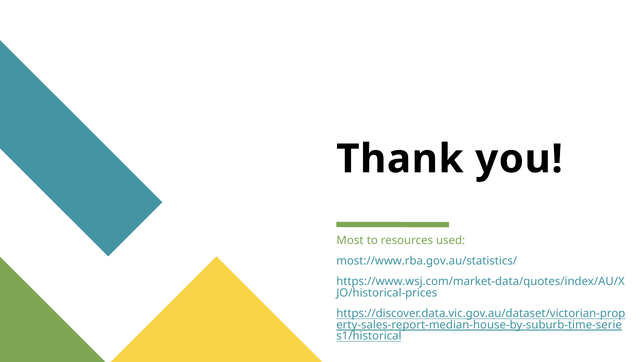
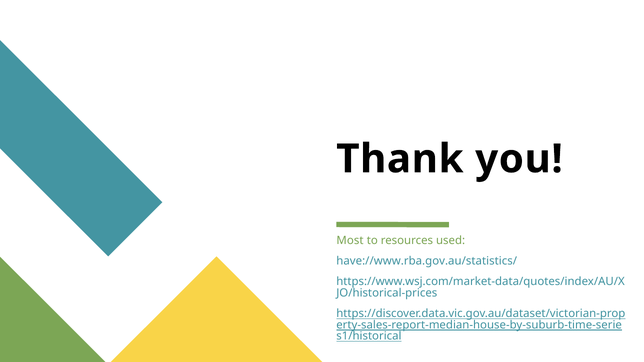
most://www.rba.gov.au/statistics/: most://www.rba.gov.au/statistics/ -> have://www.rba.gov.au/statistics/ (427, 261)
